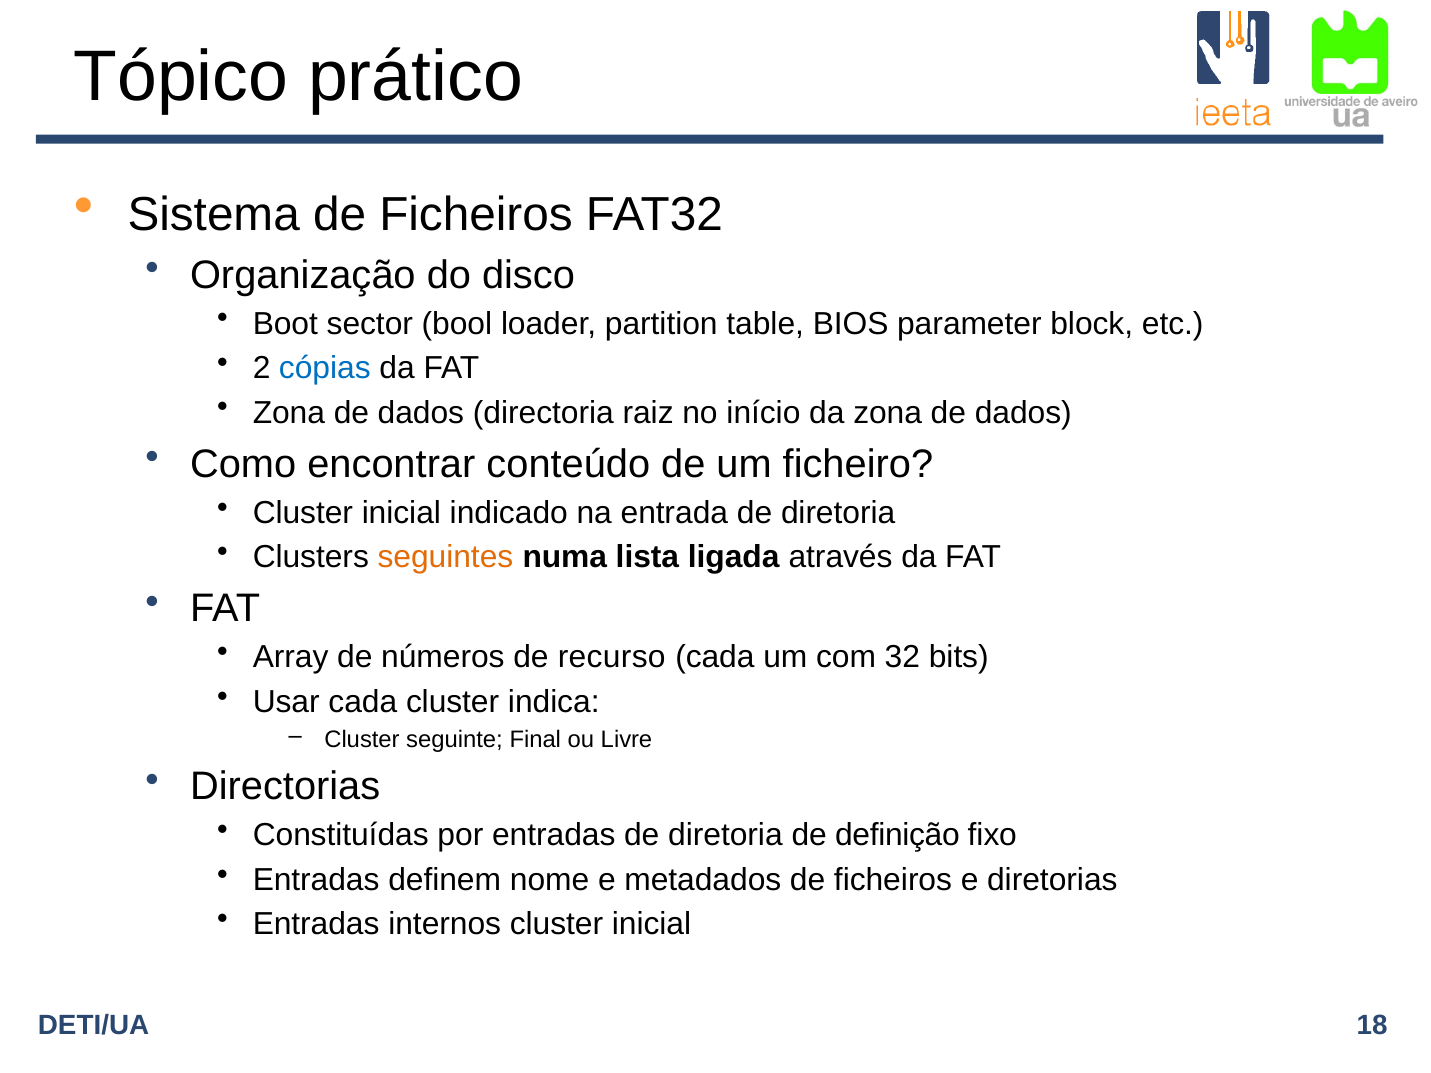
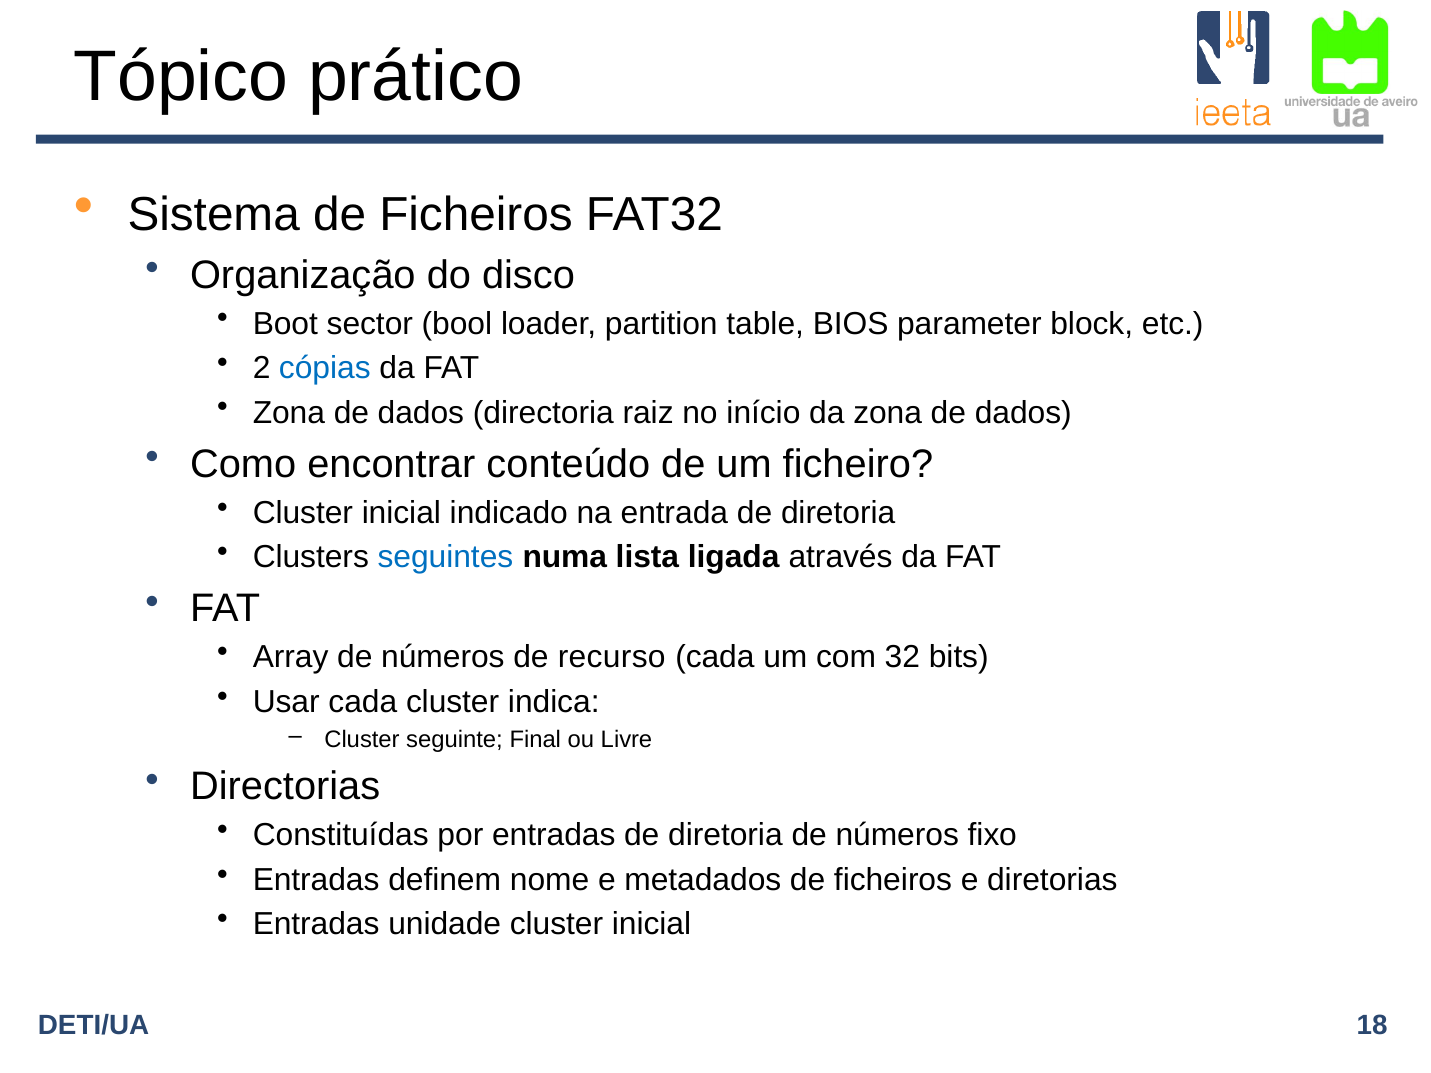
seguintes colour: orange -> blue (445, 557)
diretoria de definição: definição -> números (897, 836)
internos: internos -> unidade (445, 925)
